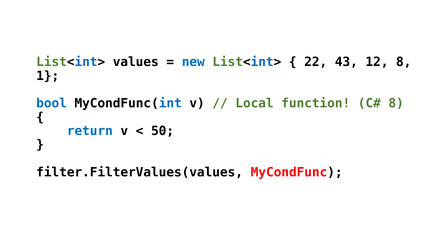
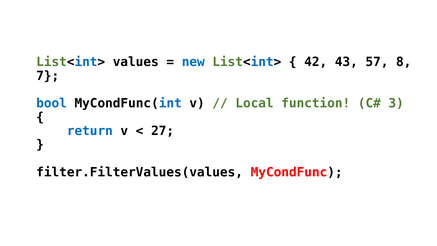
22: 22 -> 42 (316, 62)
12: 12 -> 57 (377, 62)
1: 1 -> 7 (48, 76)
8: 8 -> 3 (396, 103)
50: 50 -> 27 (163, 131)
